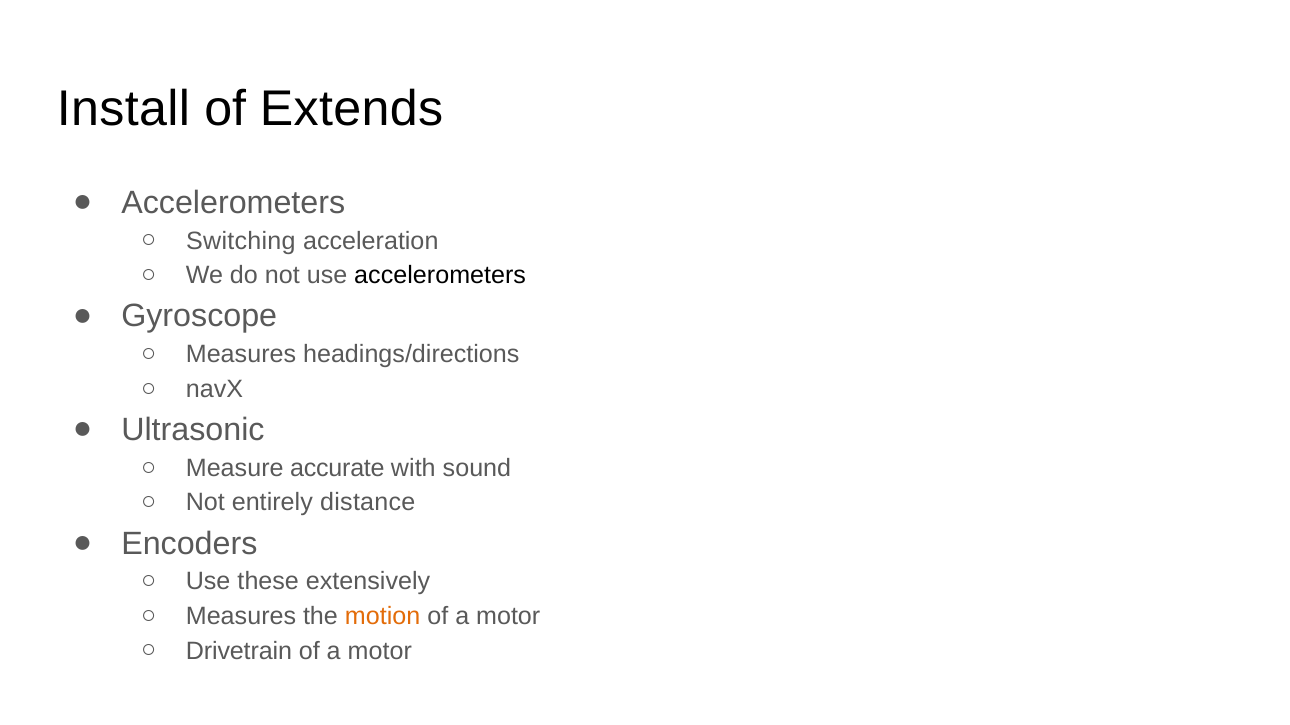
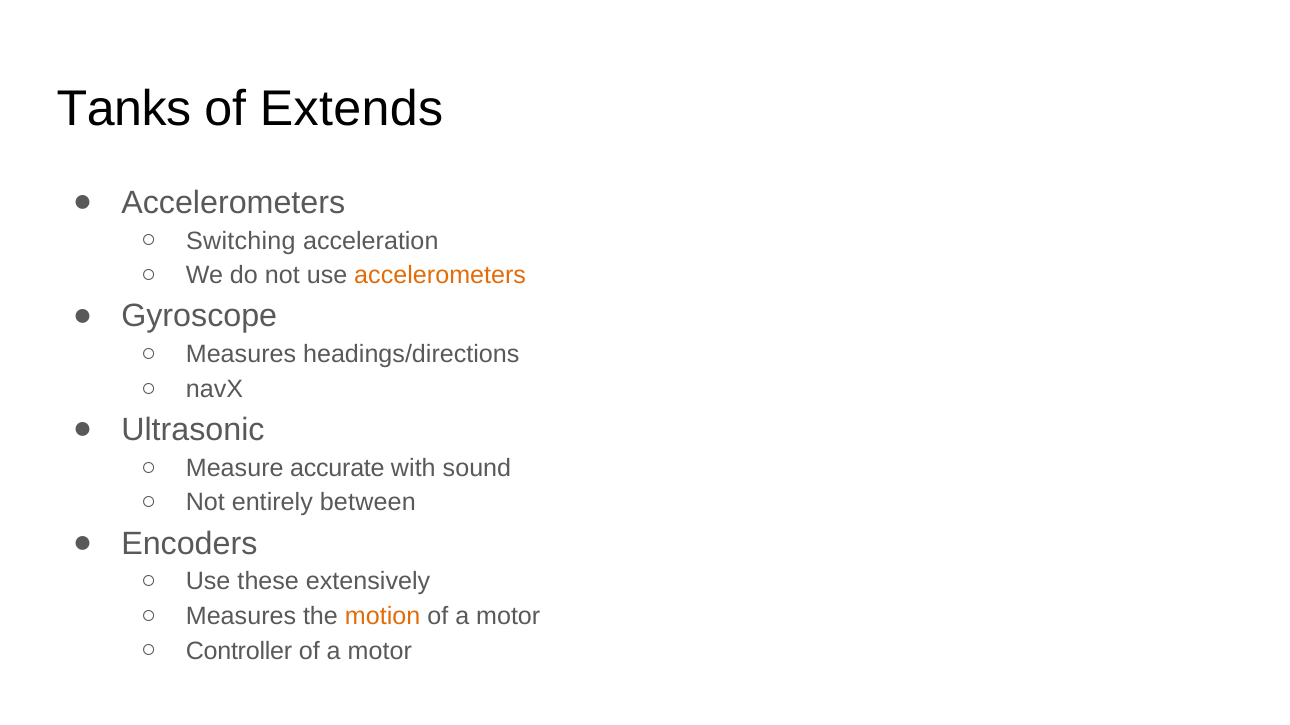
Install: Install -> Tanks (124, 109)
accelerometers colour: black -> orange (440, 276)
distance: distance -> between (368, 503)
Drivetrain: Drivetrain -> Controller (239, 651)
